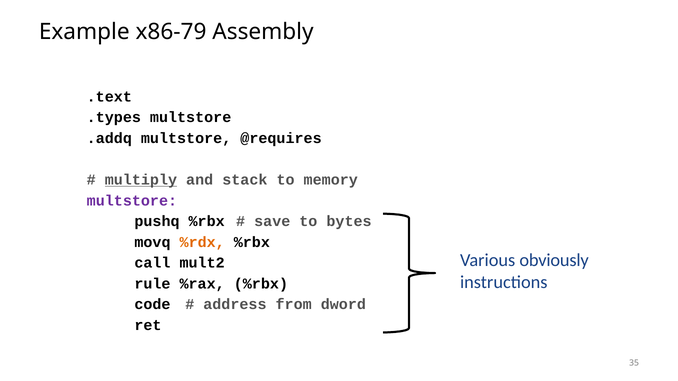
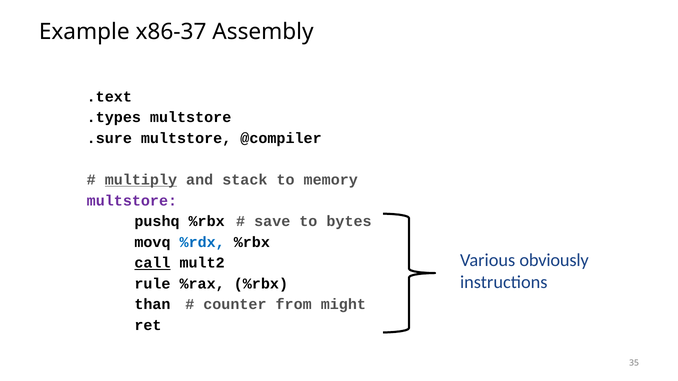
x86-79: x86-79 -> x86-37 (171, 32)
.addq: .addq -> .sure (109, 138)
@requires: @requires -> @compiler (281, 138)
%rdx colour: orange -> blue (202, 242)
call underline: none -> present (152, 263)
code: code -> than (152, 305)
address: address -> counter (235, 305)
dword: dword -> might (343, 305)
